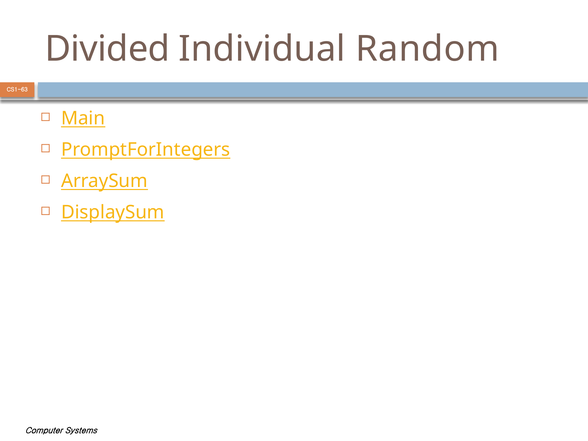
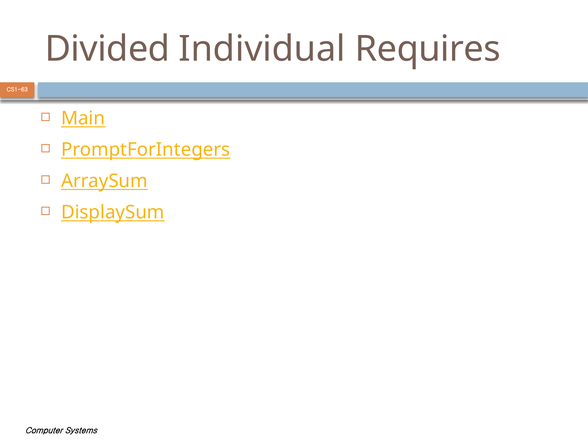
Random: Random -> Requires (428, 49)
